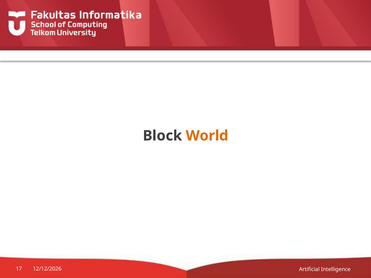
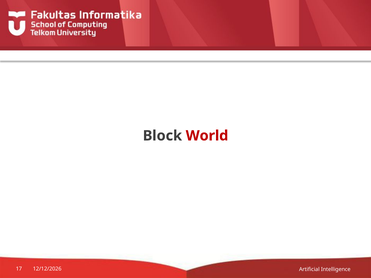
World colour: orange -> red (207, 136)
